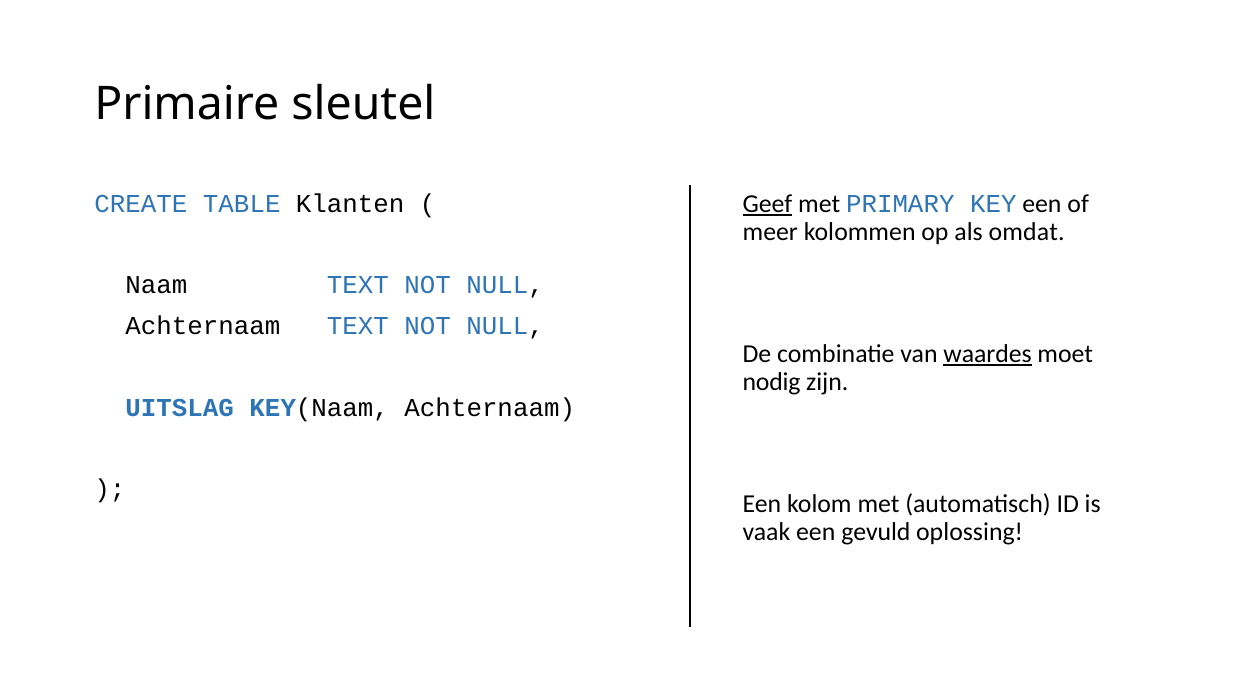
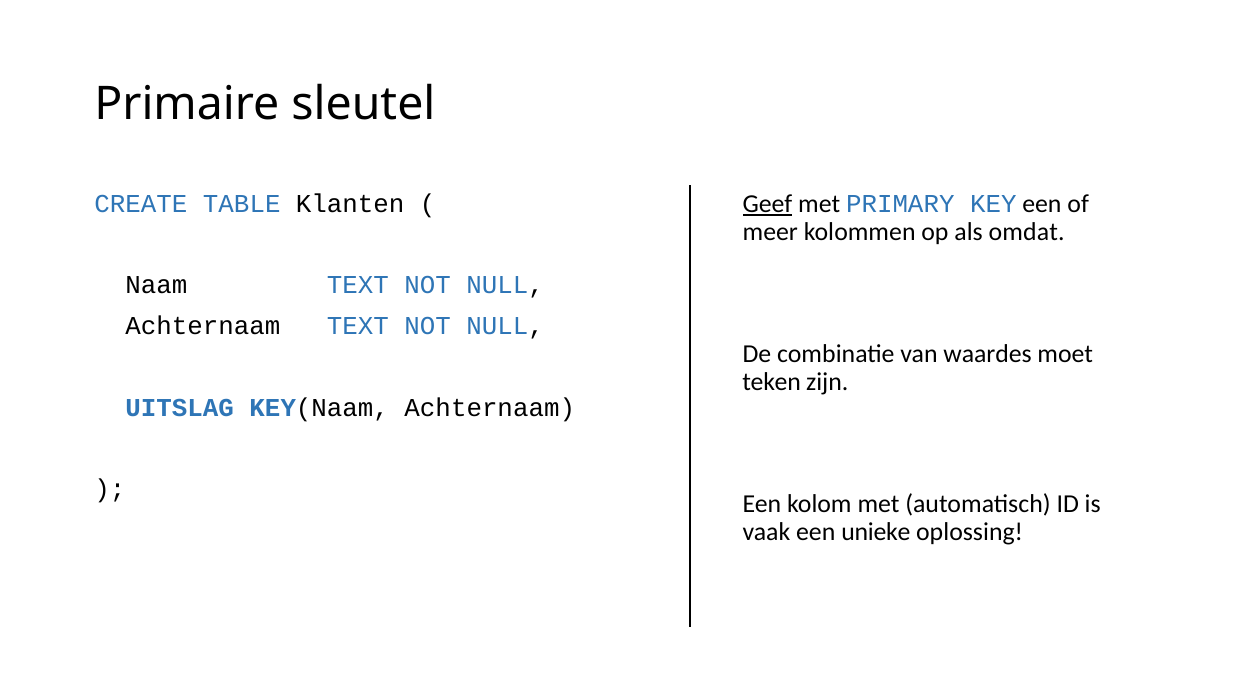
waardes underline: present -> none (988, 354)
nodig: nodig -> teken (772, 382)
gevuld: gevuld -> unieke (876, 532)
